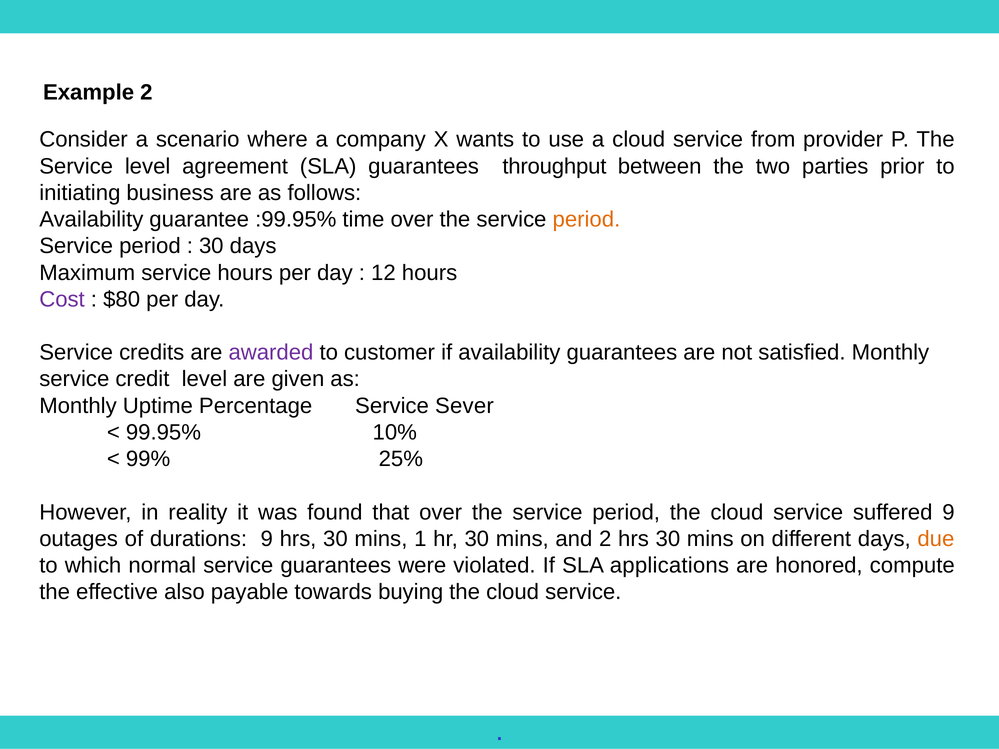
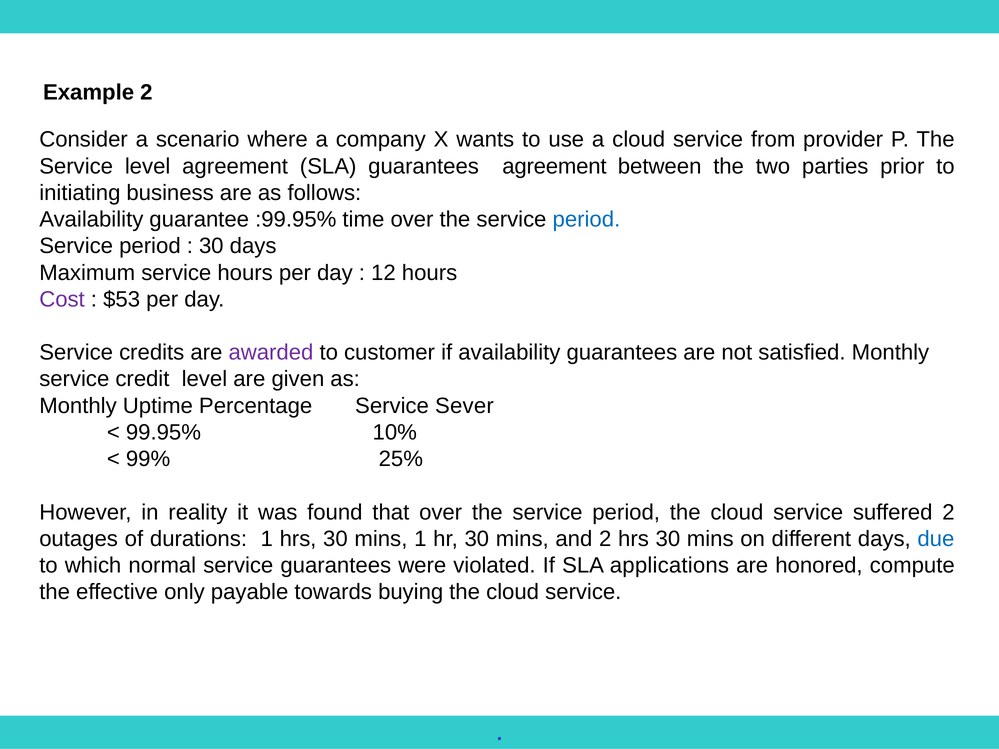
guarantees throughput: throughput -> agreement (554, 166)
period colour: orange -> blue (586, 220)
$80: $80 -> $53 (122, 299)
suffered 9: 9 -> 2 (948, 512)
durations 9: 9 -> 1 (267, 539)
due colour: orange -> blue (936, 539)
also: also -> only (184, 592)
